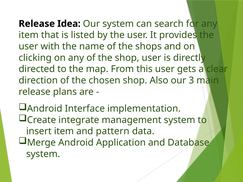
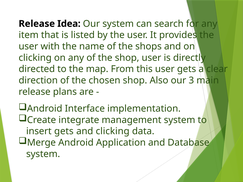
insert item: item -> gets (64, 131)
and pattern: pattern -> clicking (113, 131)
